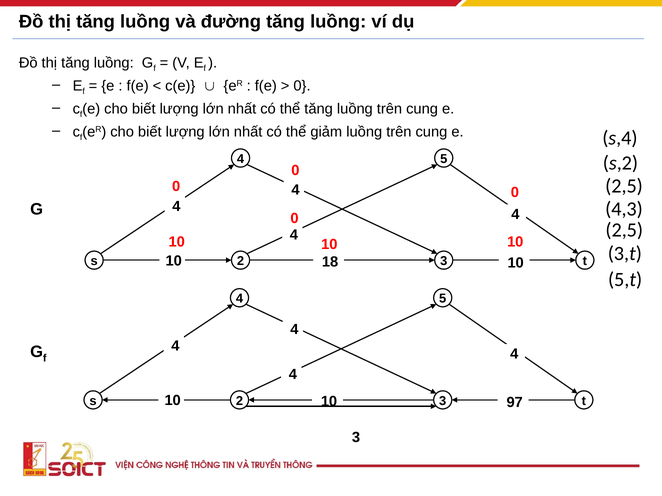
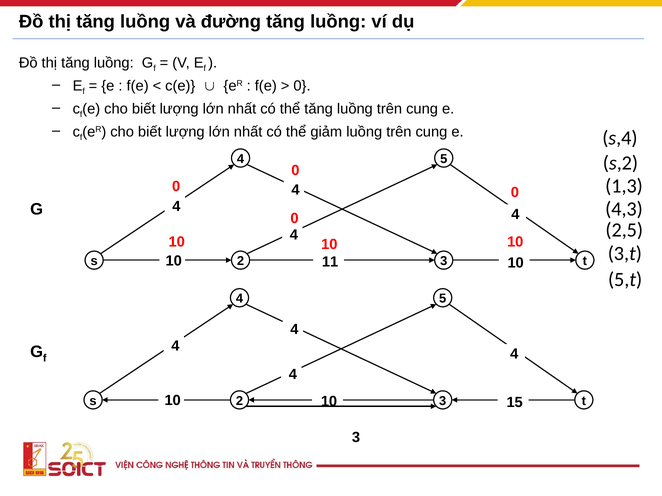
2,5: 2,5 -> 1,3 (624, 186)
18: 18 -> 11 (330, 262)
97: 97 -> 15 (515, 403)
